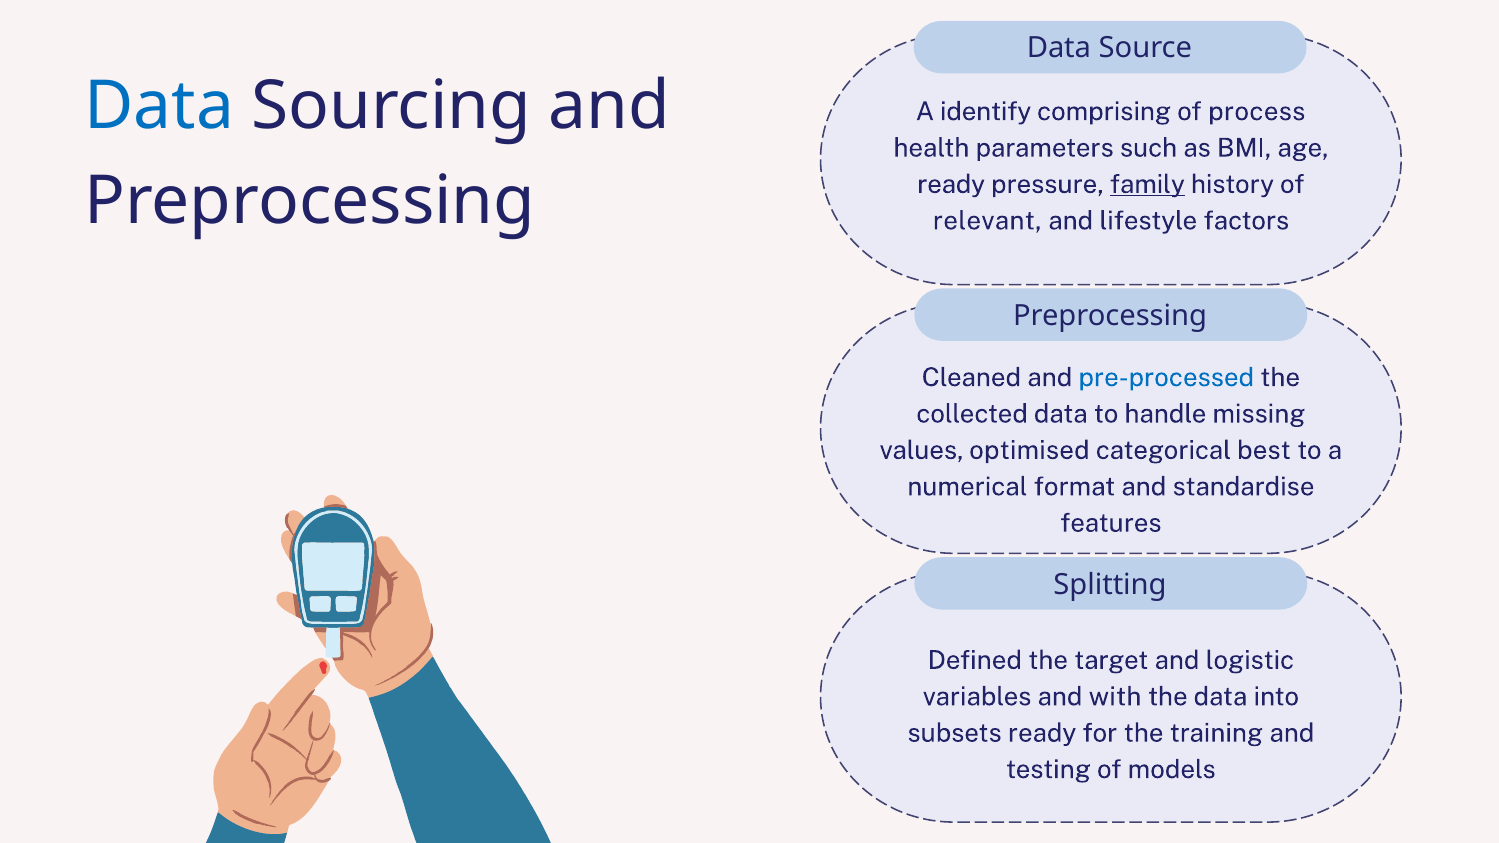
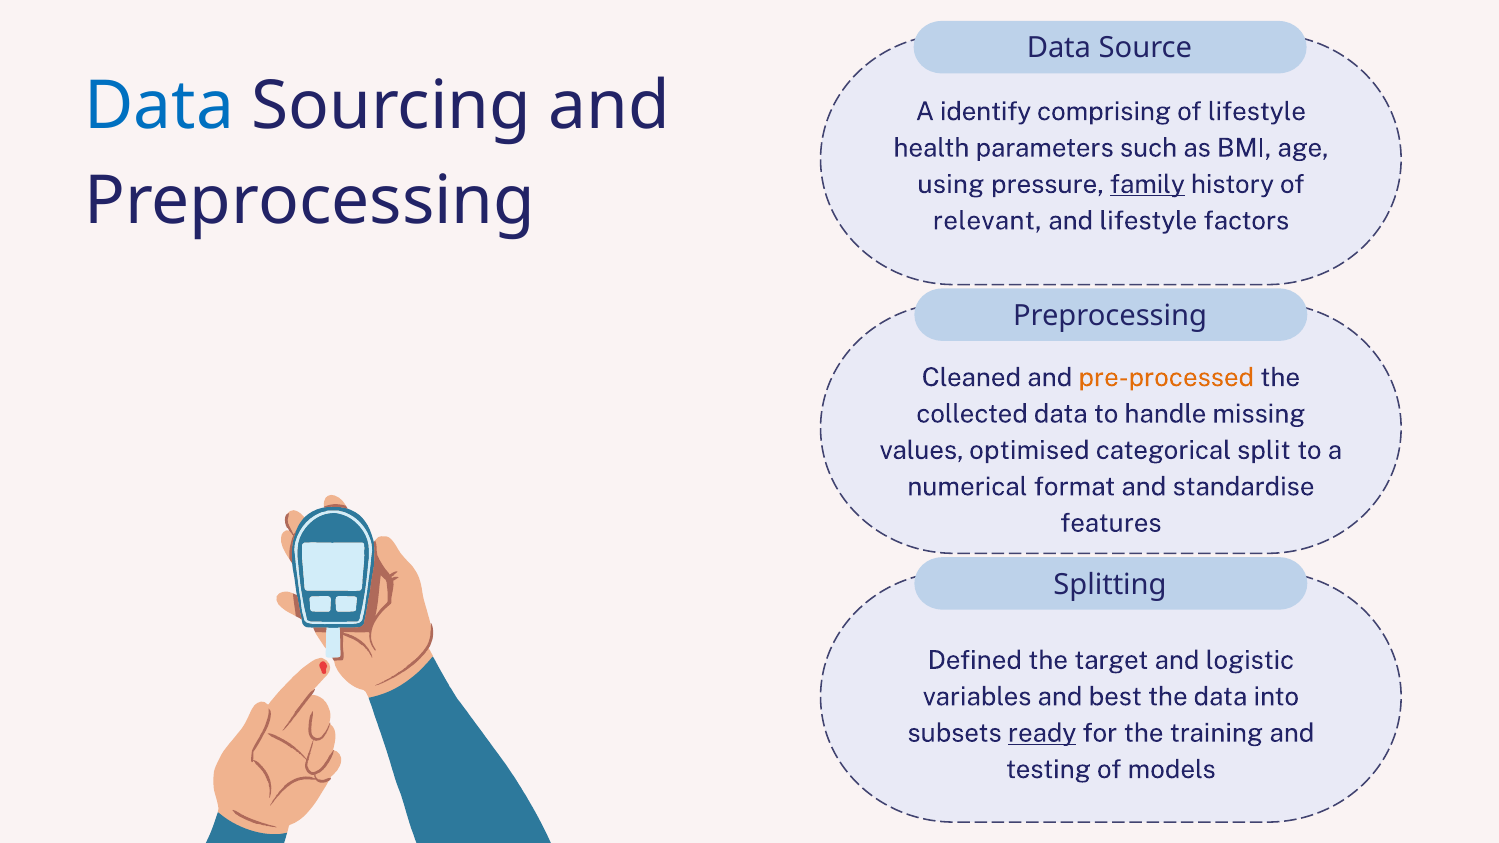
of process: process -> lifestyle (1257, 112)
ready: ready -> using (951, 184)
pre-processed colour: blue -> orange (1166, 378)
best: best -> split (1264, 450)
with: with -> best (1115, 697)
ready underline: none -> present (1042, 733)
